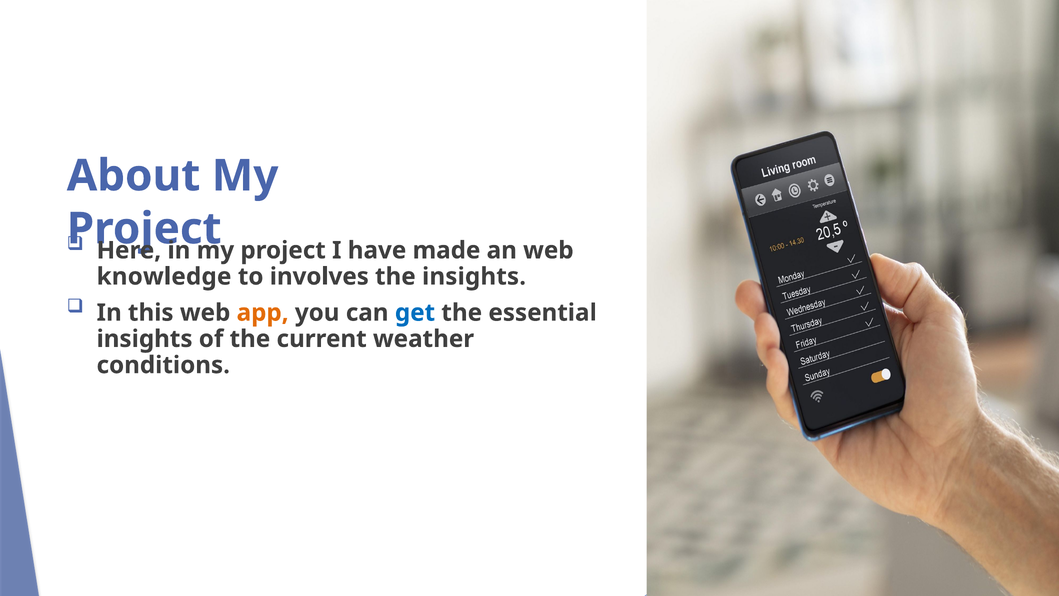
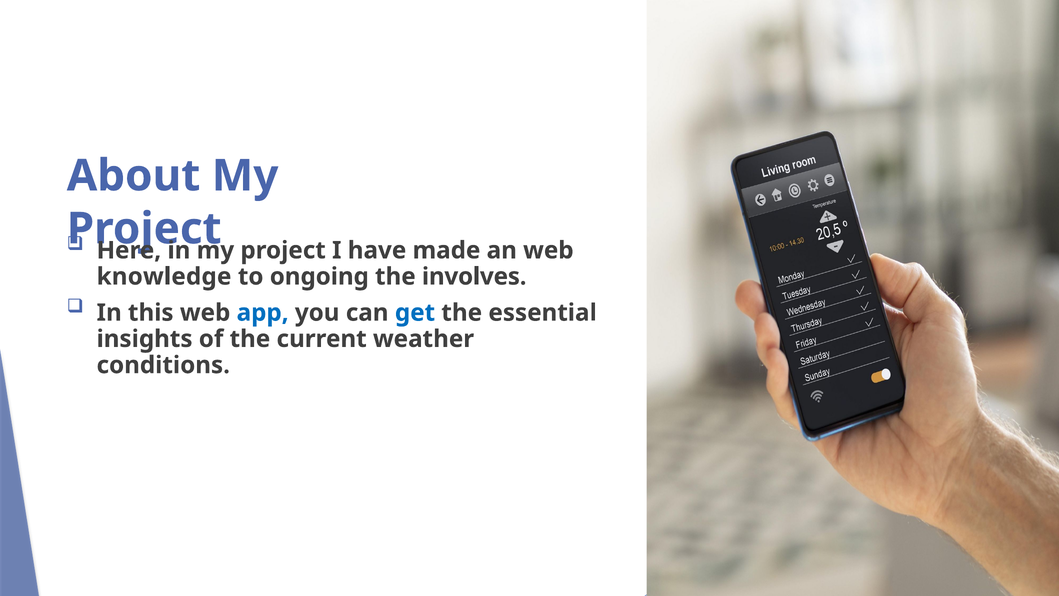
involves: involves -> ongoing (319, 276)
the insights: insights -> involves (474, 276)
app colour: orange -> blue (263, 313)
